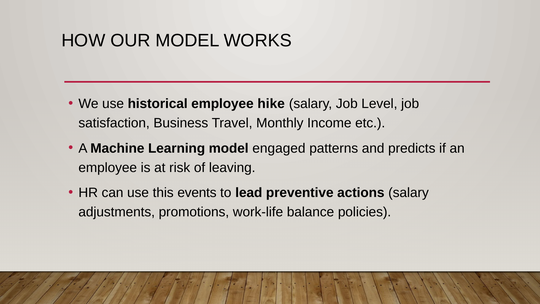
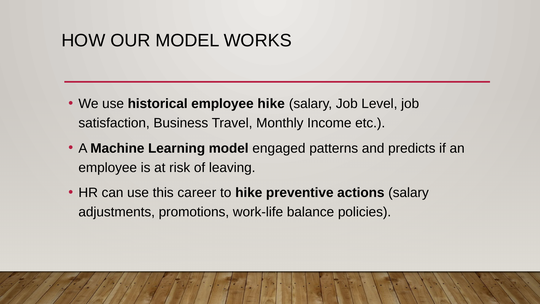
events: events -> career (197, 193)
to lead: lead -> hike (249, 193)
